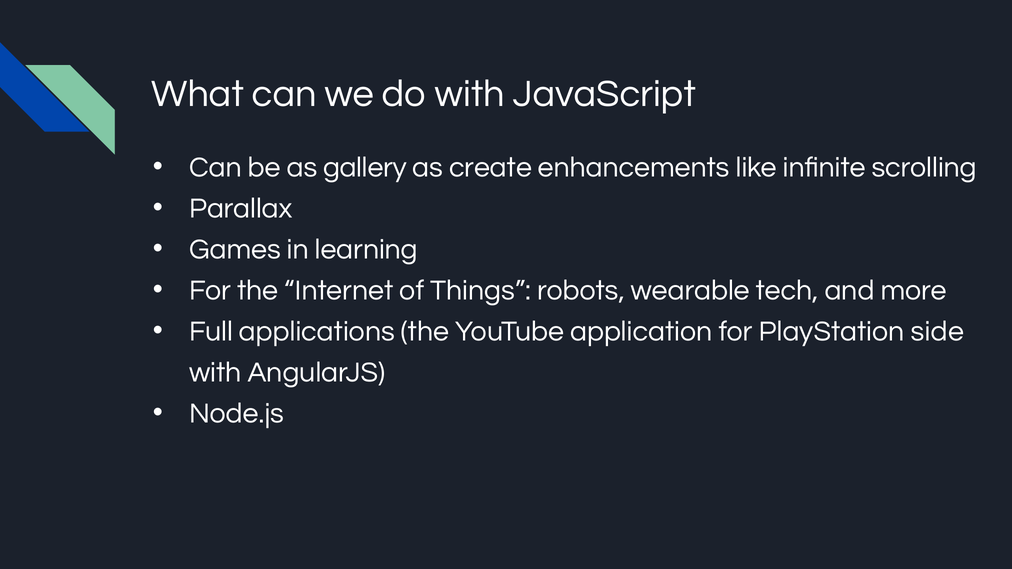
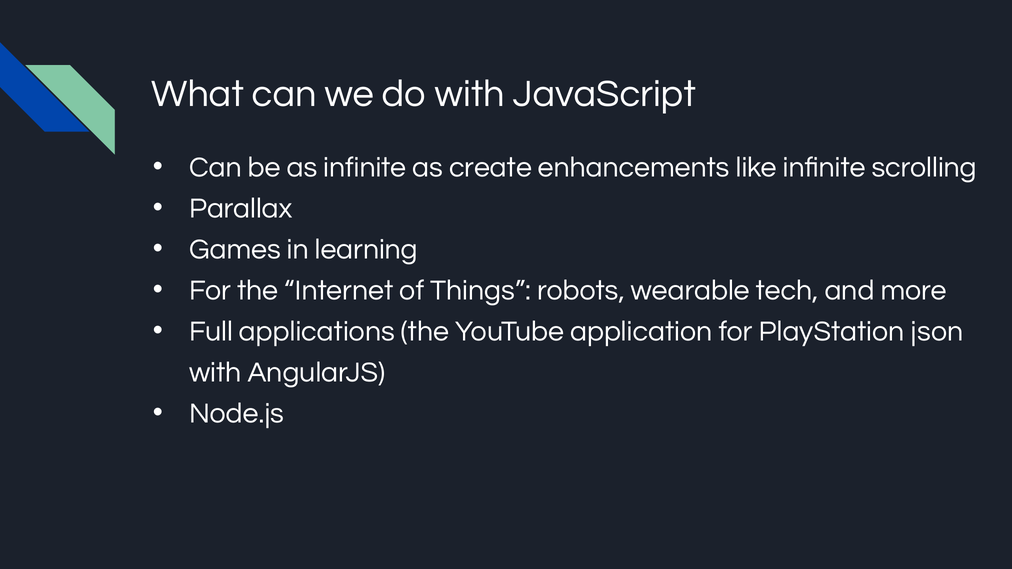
as gallery: gallery -> infinite (365, 168)
side: side -> json (937, 332)
